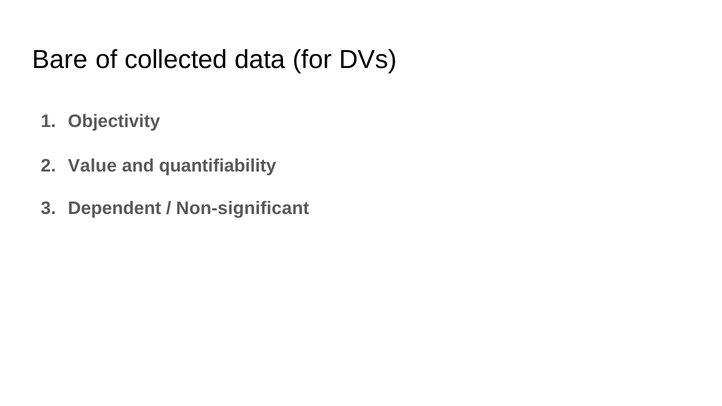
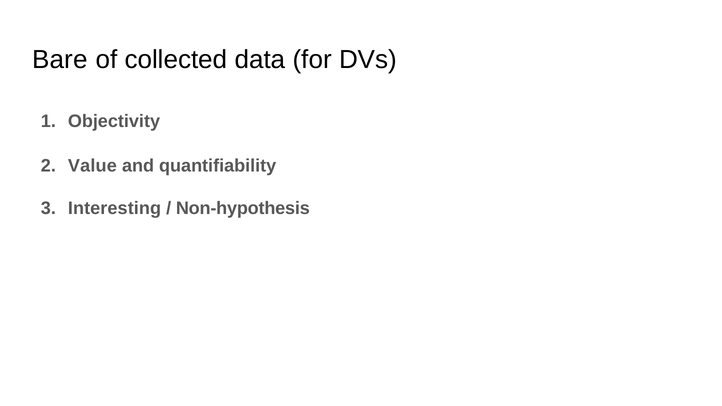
Dependent: Dependent -> Interesting (115, 208)
Non-significant: Non-significant -> Non-hypothesis (243, 208)
